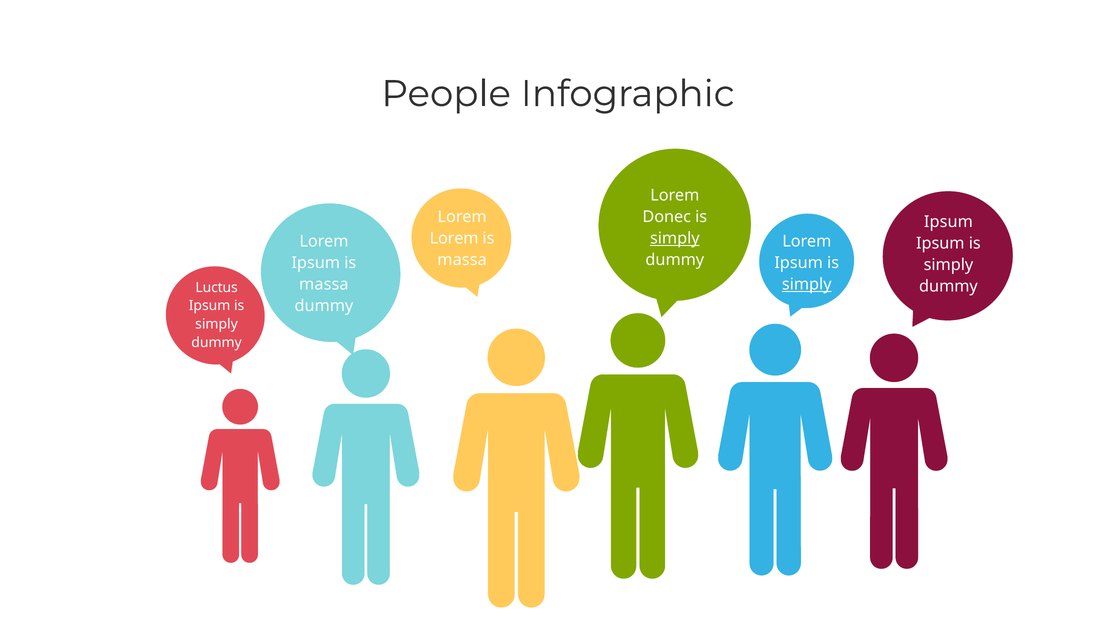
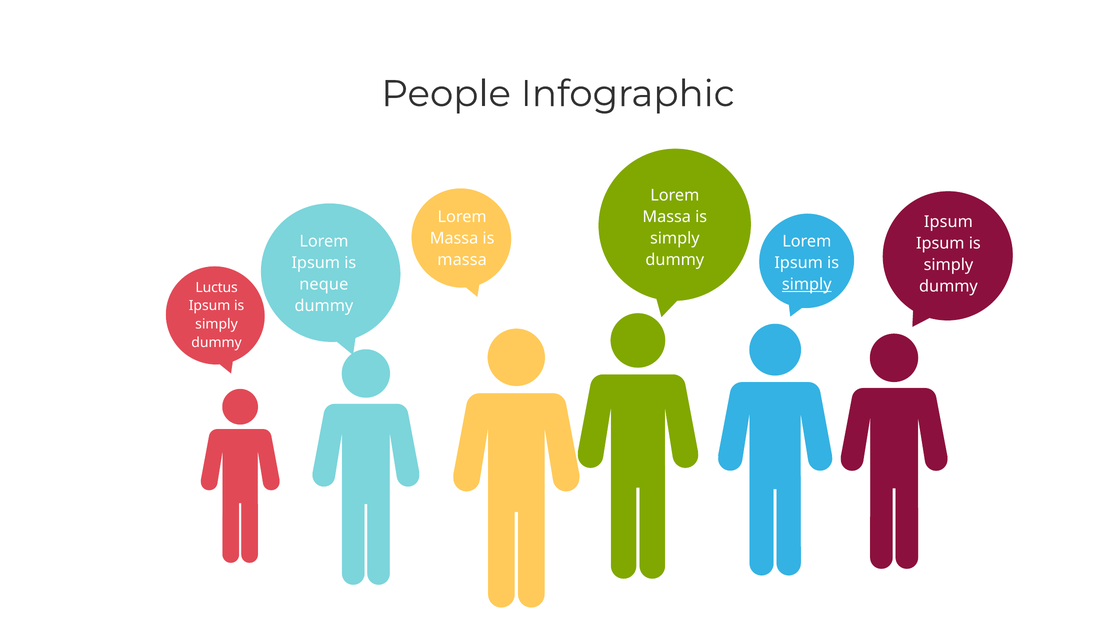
Donec: Donec -> Massa (667, 217)
simply underline: present -> none (675, 238)
Lorem: Lorem -> Massa (454, 238)
massa: massa -> neque (324, 284)
